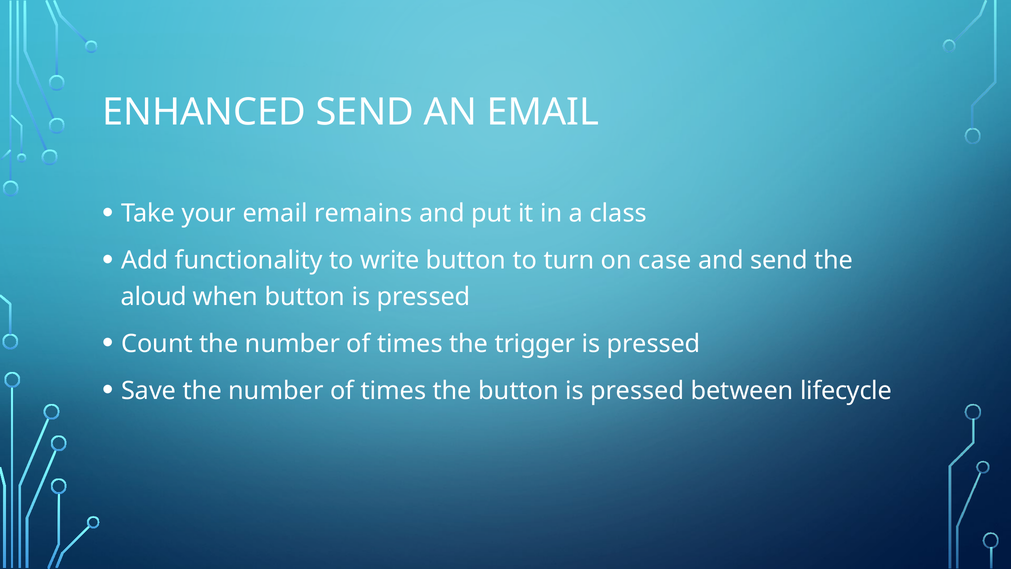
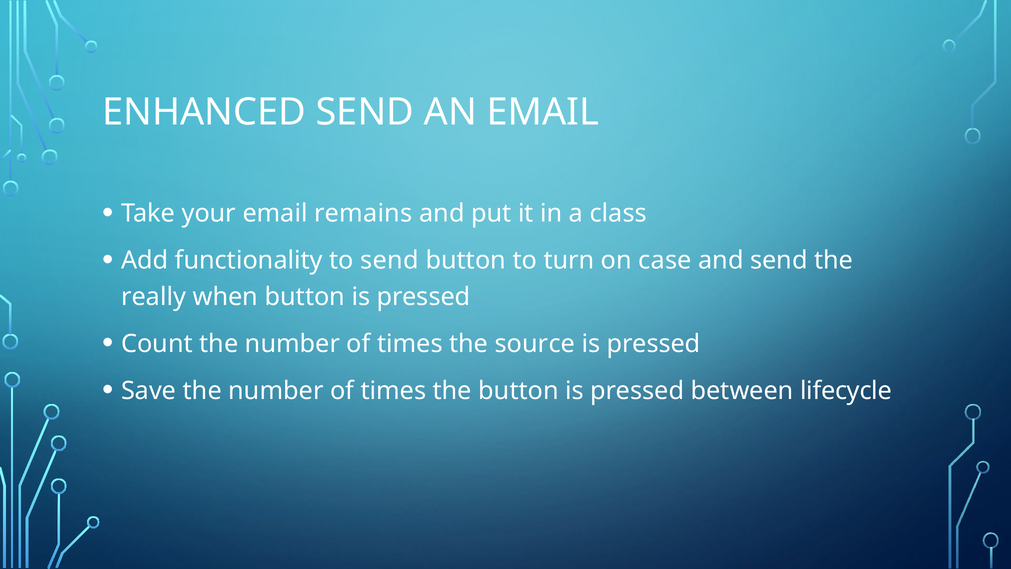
to write: write -> send (390, 260)
aloud: aloud -> really (154, 297)
trigger: trigger -> source (535, 344)
